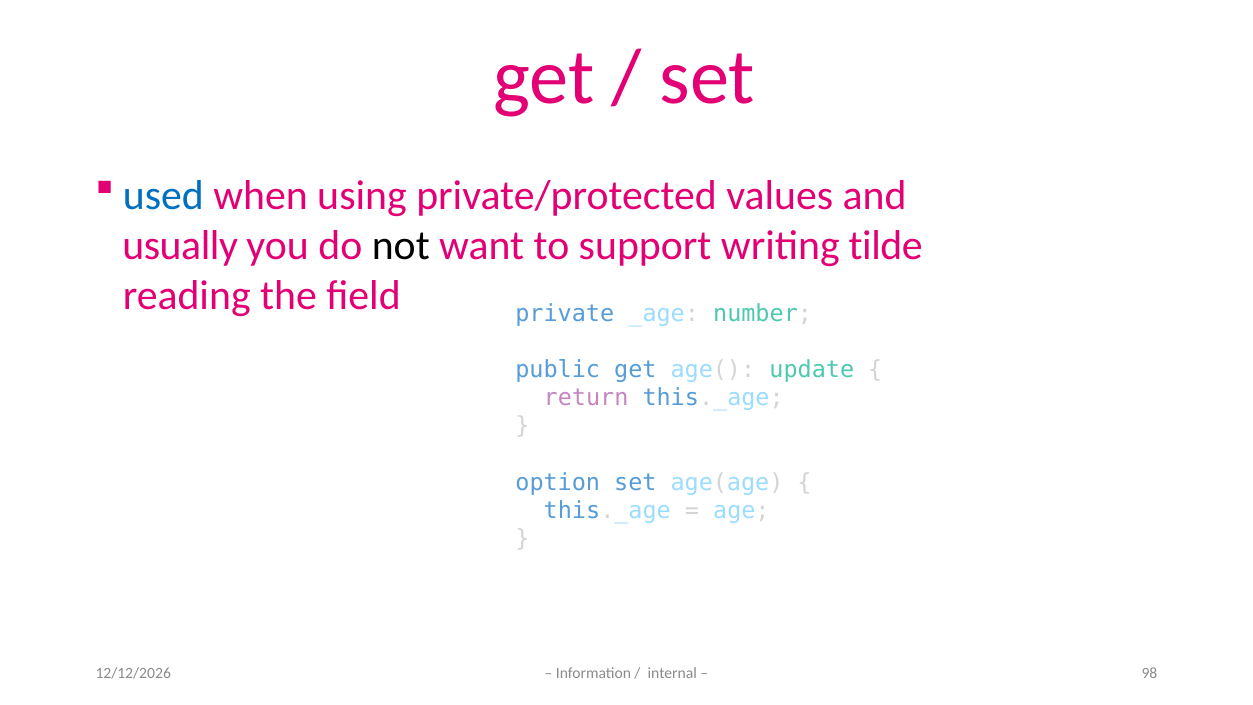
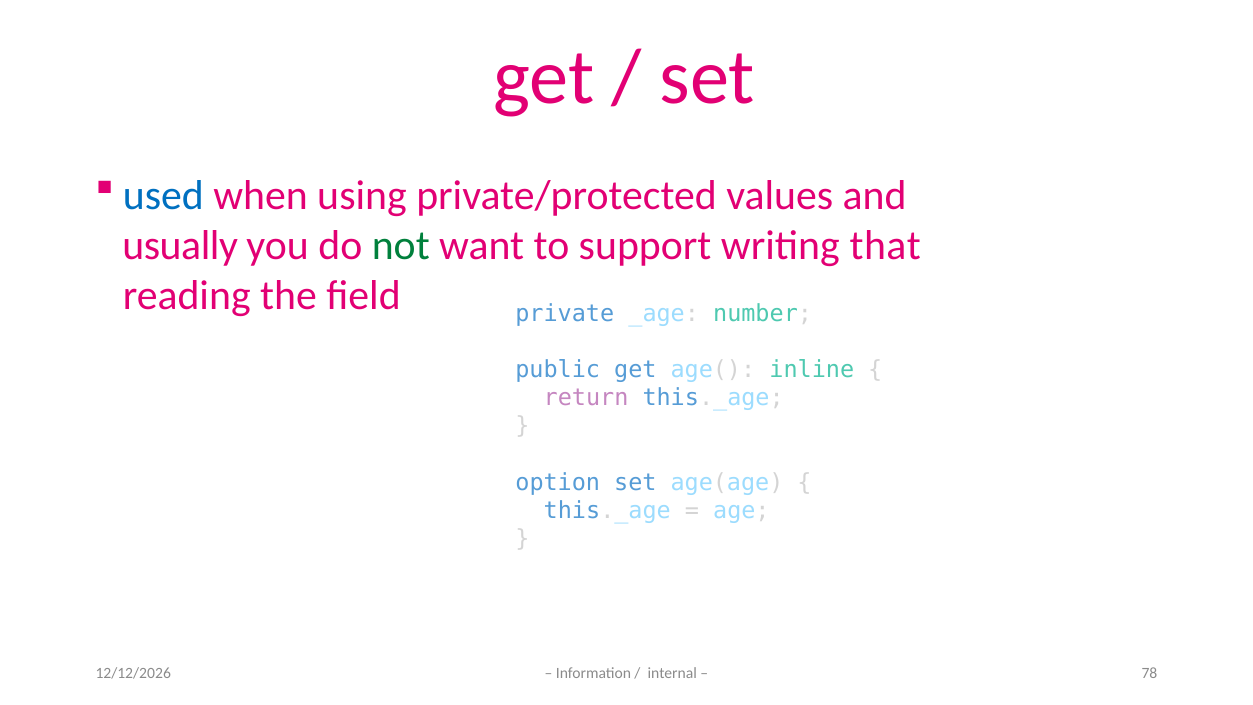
not colour: black -> green (401, 246)
tilde: tilde -> that (885, 246)
update: update -> inline (812, 370)
98: 98 -> 78 (1149, 673)
